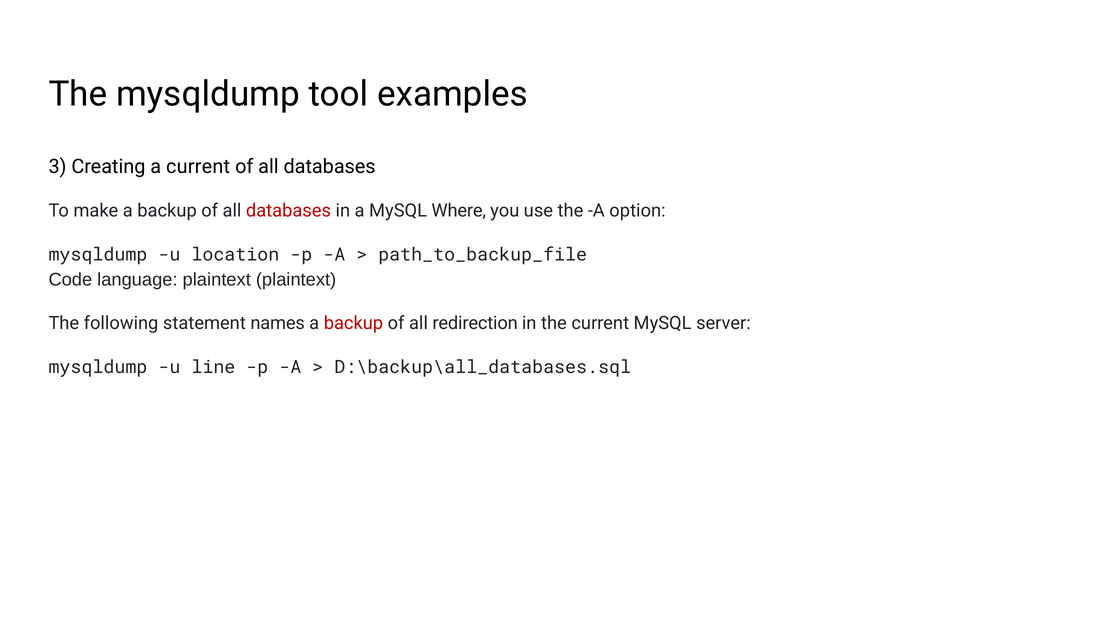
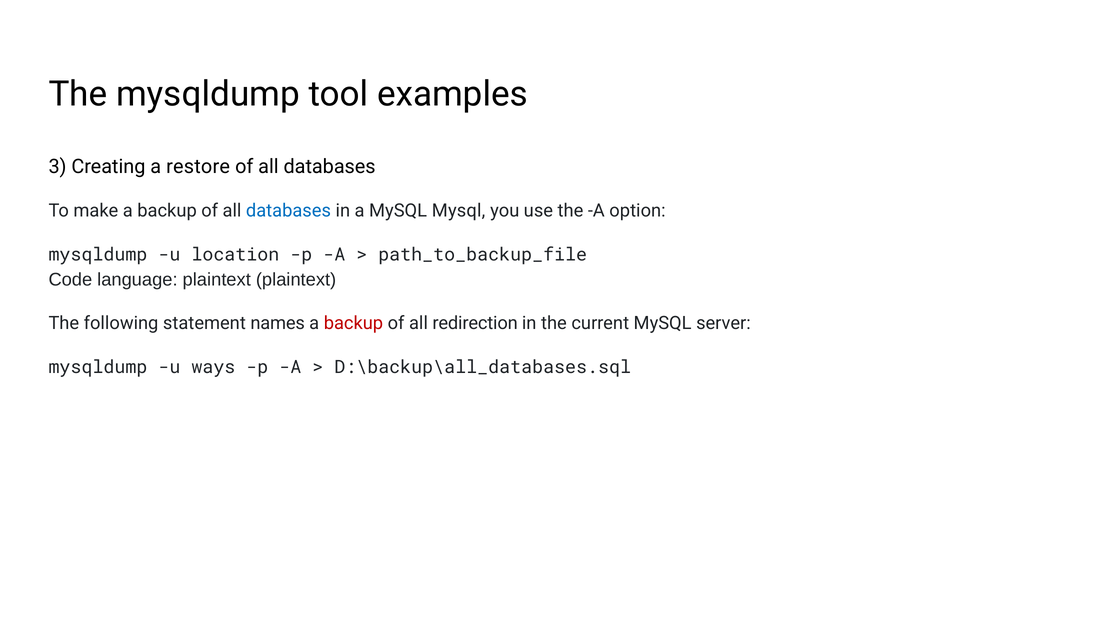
a current: current -> restore (198, 166)
databases colour: red -> blue (288, 211)
MySQL Where: Where -> Mysql (459, 211)
line: line -> ways (213, 367)
